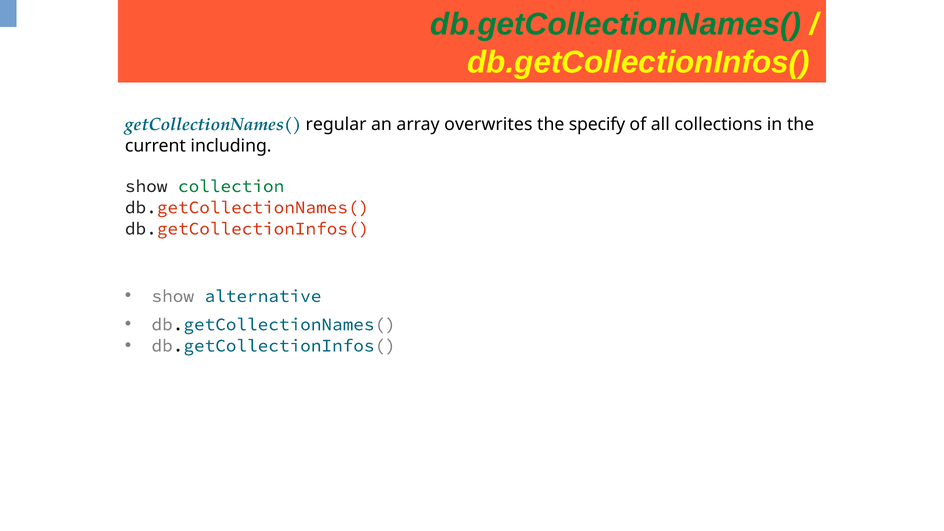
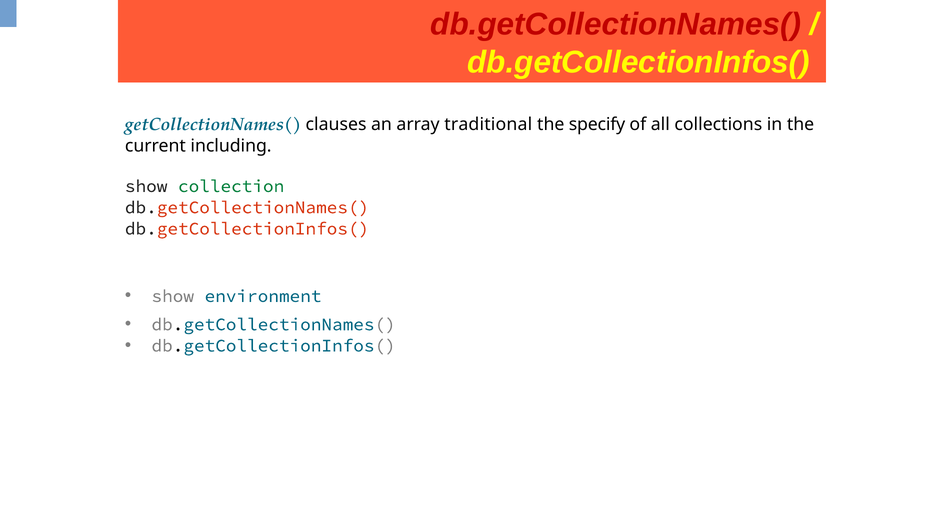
db.getCollectionNames( colour: green -> red (616, 25)
regular: regular -> clauses (336, 124)
overwrites: overwrites -> traditional (488, 124)
alternative: alternative -> environment (263, 296)
